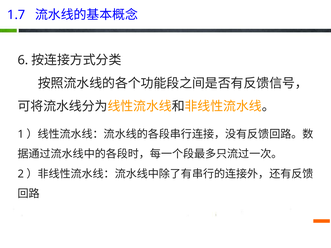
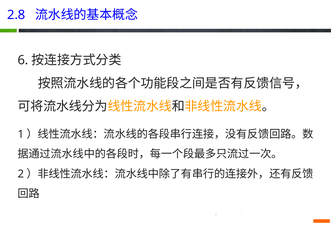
1.7: 1.7 -> 2.8 (16, 15)
